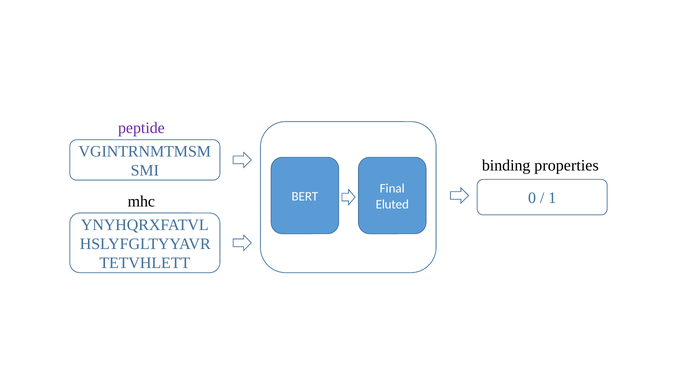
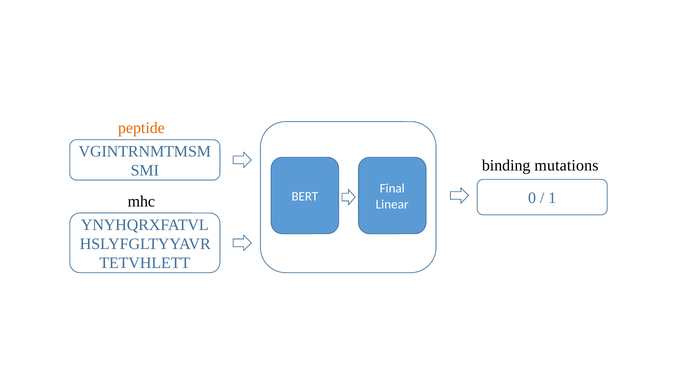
peptide colour: purple -> orange (141, 128)
properties: properties -> mutations (566, 165)
Eluted: Eluted -> Linear (392, 204)
